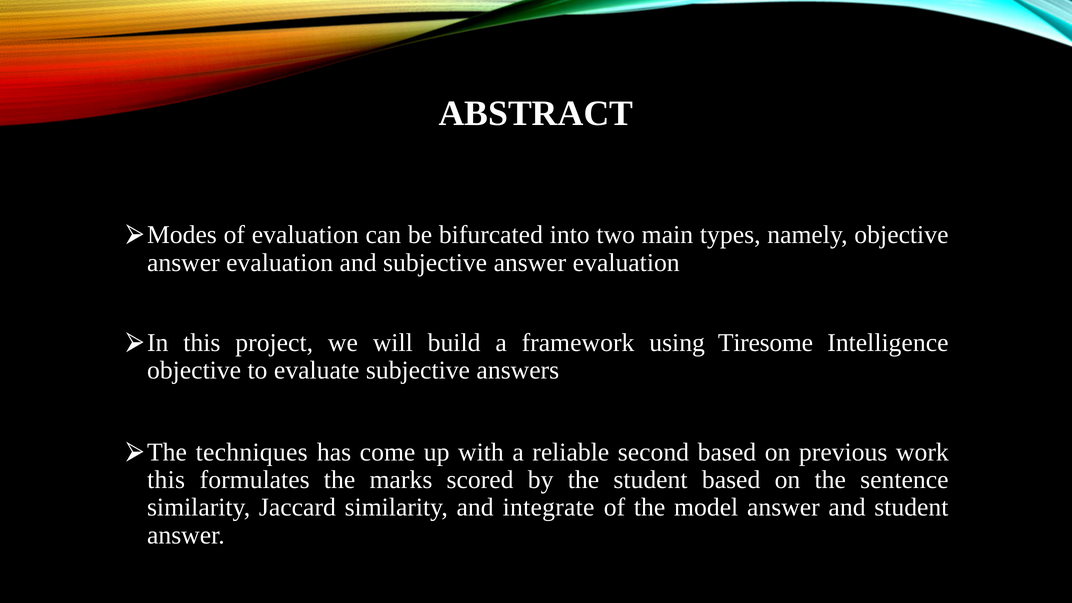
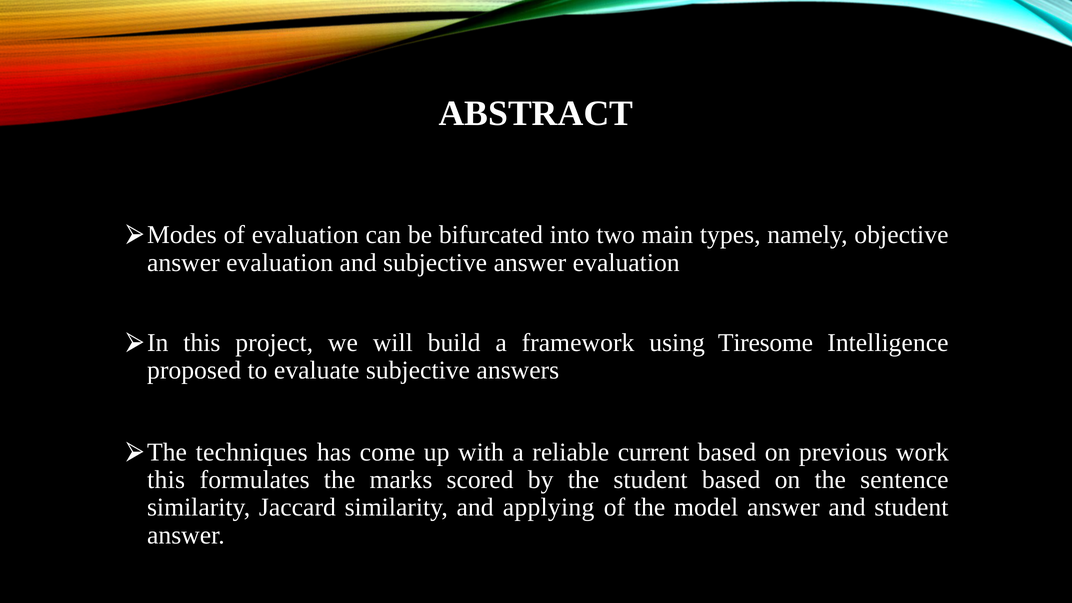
objective: objective -> proposed (194, 371)
second: second -> current (654, 452)
integrate: integrate -> applying (549, 508)
